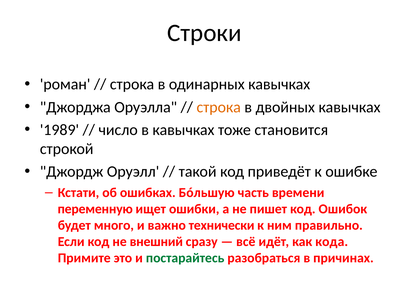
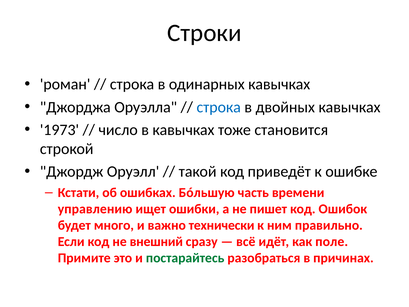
строка colour: orange -> blue (219, 107)
1989: 1989 -> 1973 (59, 130)
переменную: переменную -> управлению (95, 209)
кода: кода -> поле (332, 241)
